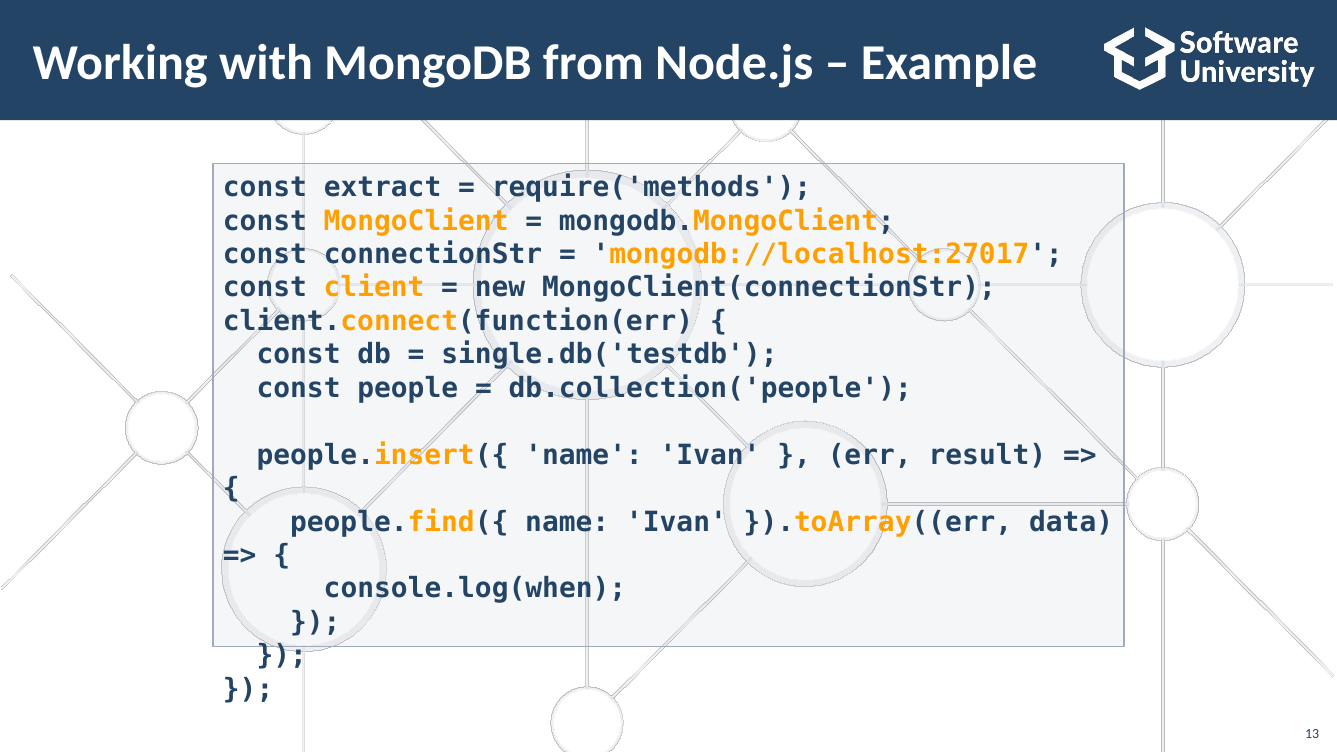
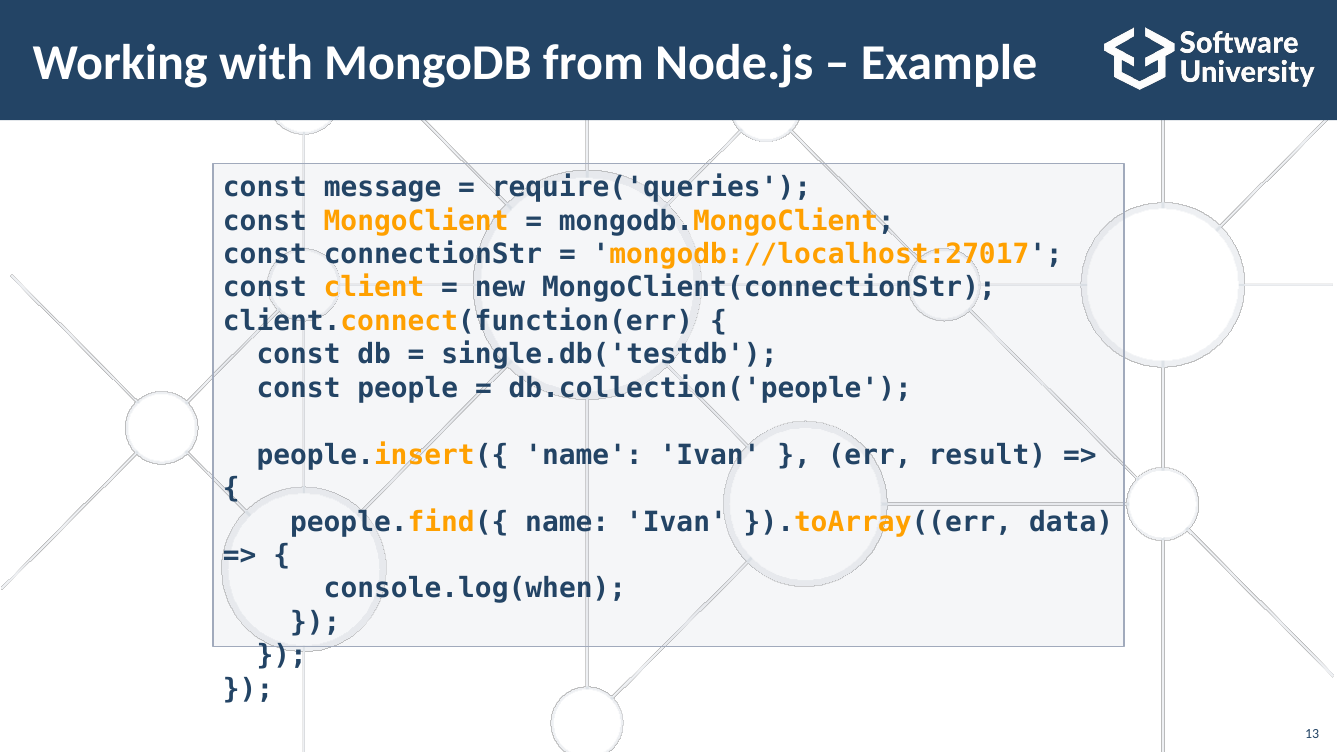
extract: extract -> message (383, 187)
require('methods: require('methods -> require('queries (651, 187)
